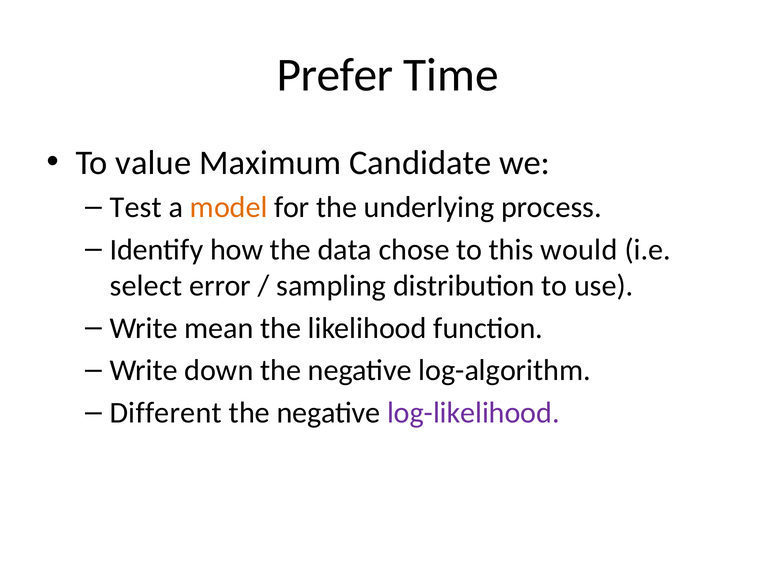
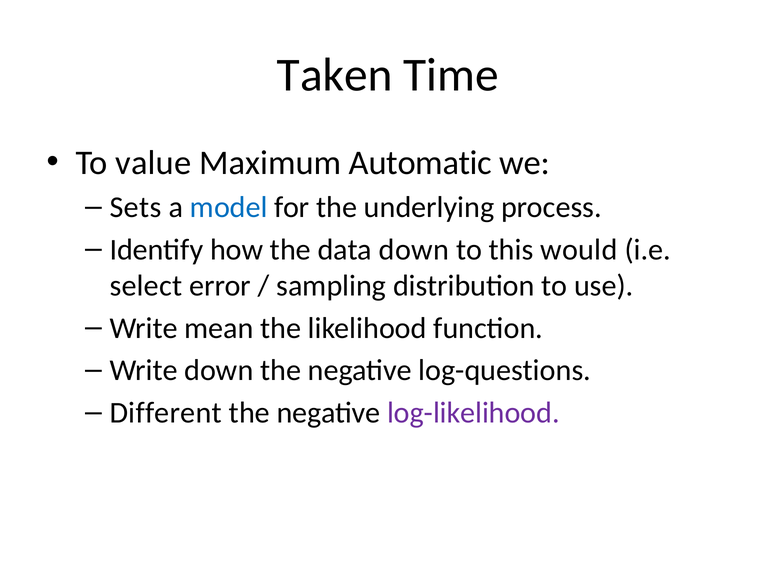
Prefer: Prefer -> Taken (335, 75)
Candidate: Candidate -> Automatic (420, 163)
Test: Test -> Sets (136, 207)
model colour: orange -> blue (229, 207)
data chose: chose -> down (414, 250)
log-algorithm: log-algorithm -> log-questions (505, 370)
